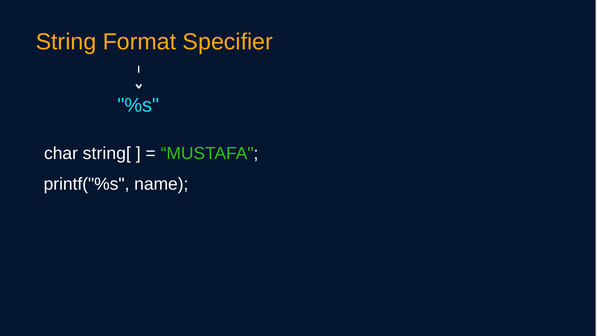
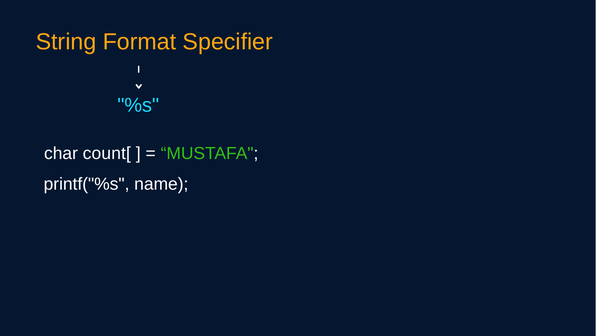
string[: string[ -> count[ (107, 153)
